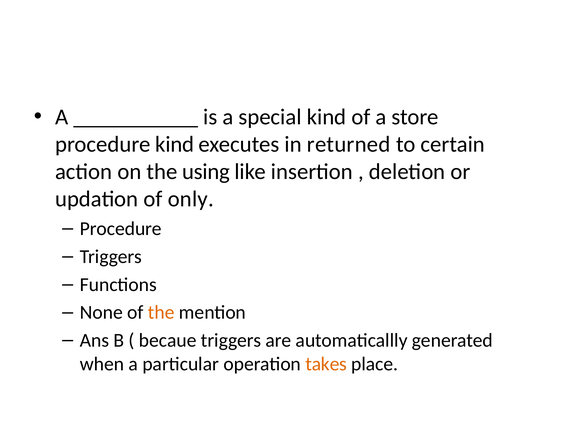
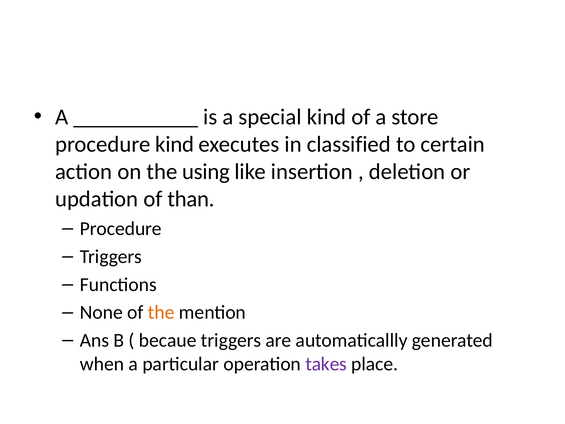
returned: returned -> classified (349, 144)
only: only -> than (191, 199)
takes colour: orange -> purple (326, 364)
